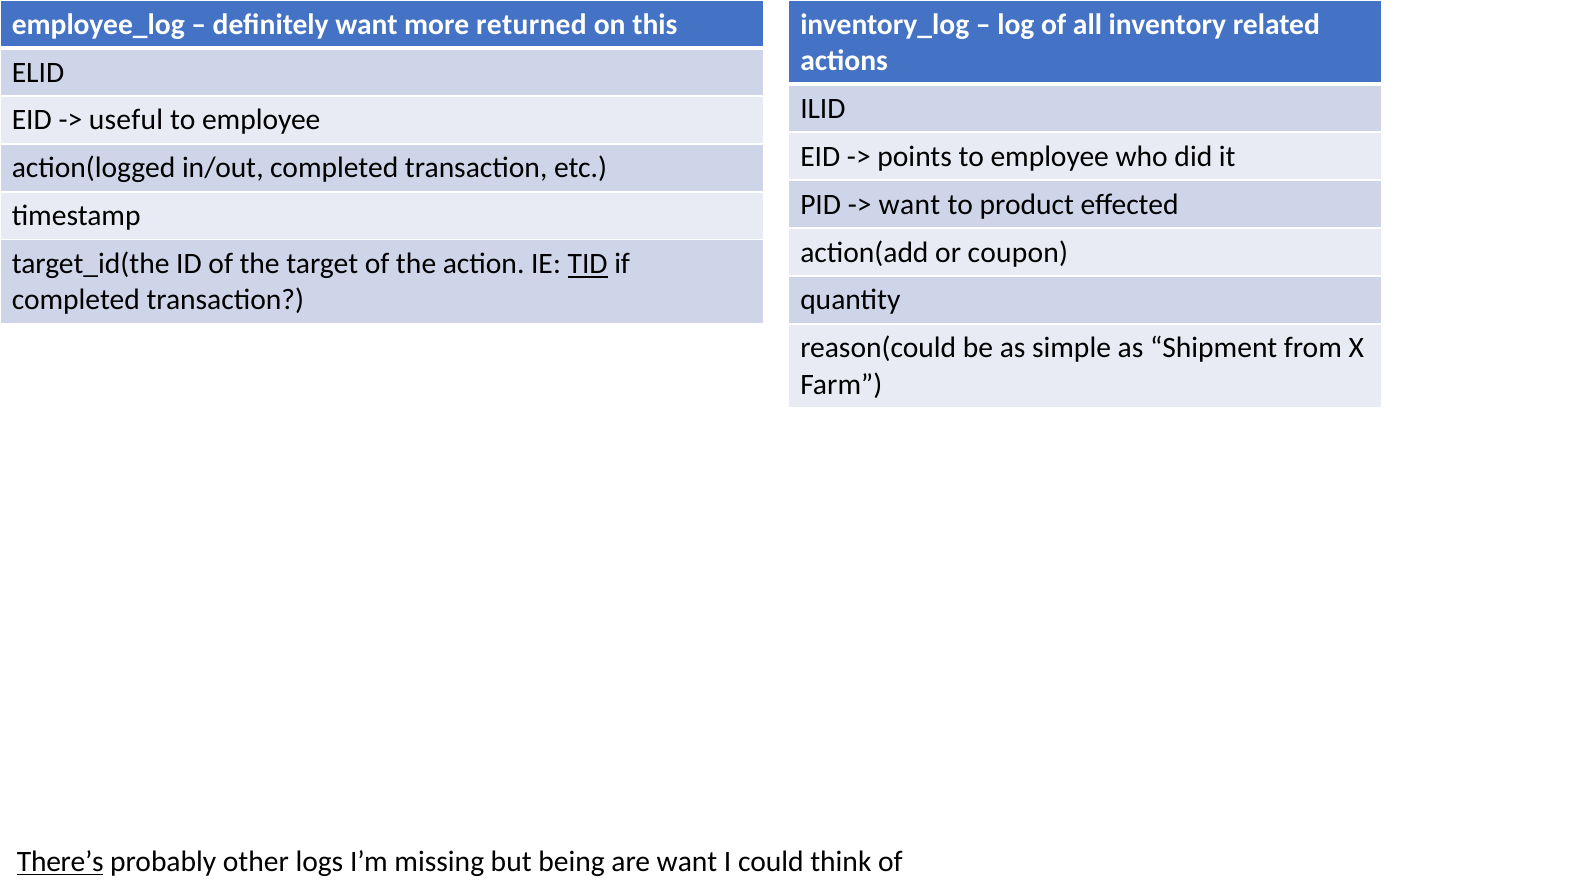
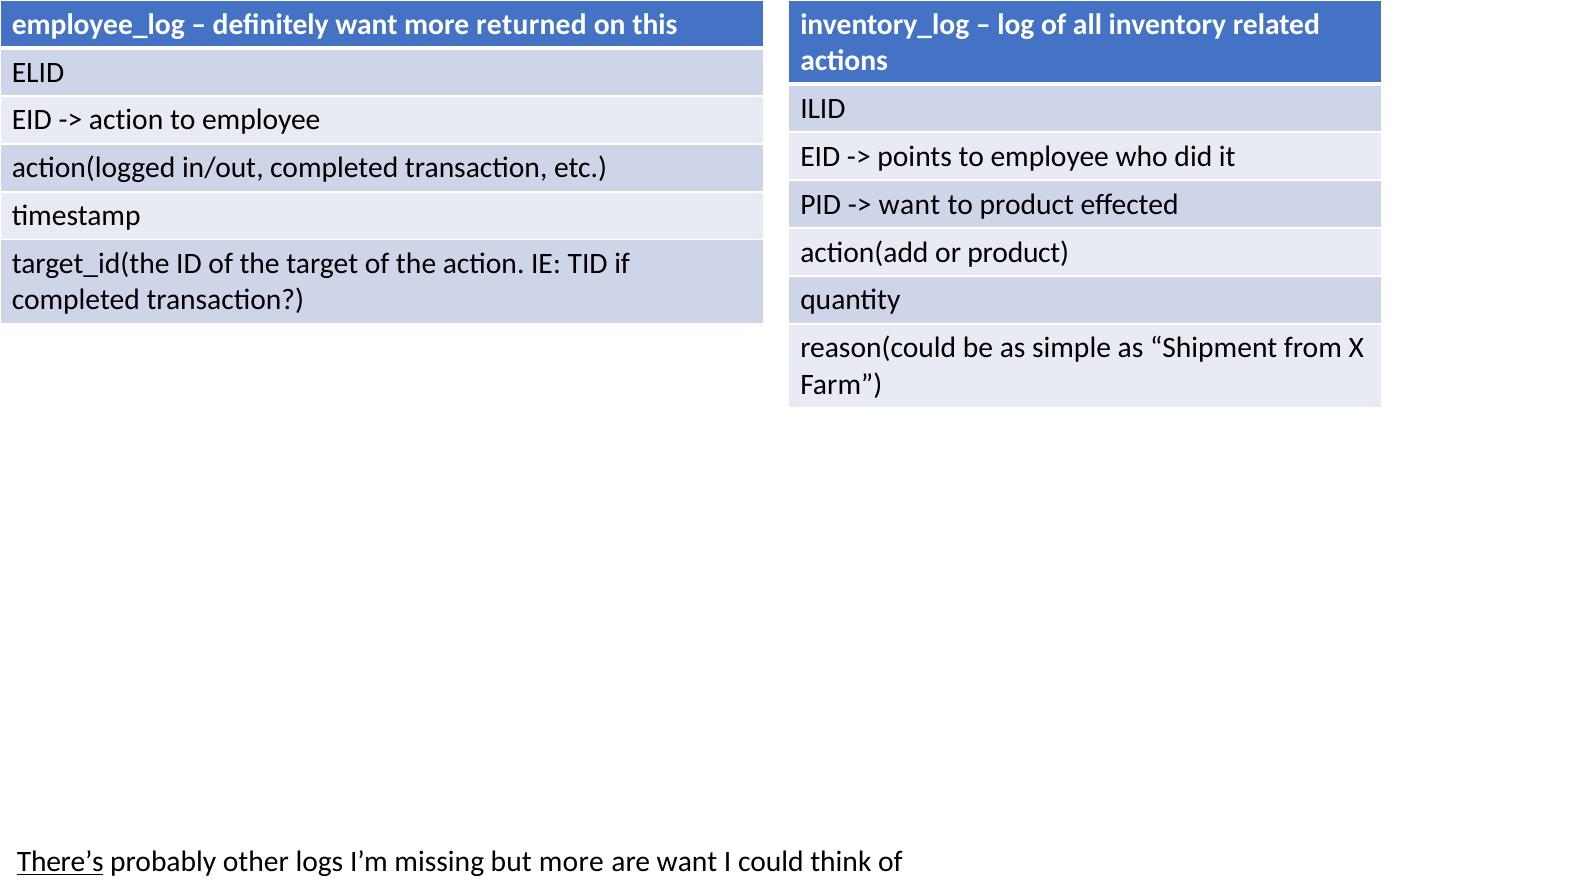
useful: useful -> action (126, 120)
or coupon: coupon -> product (1018, 252)
TID underline: present -> none (588, 264)
but being: being -> more (571, 862)
